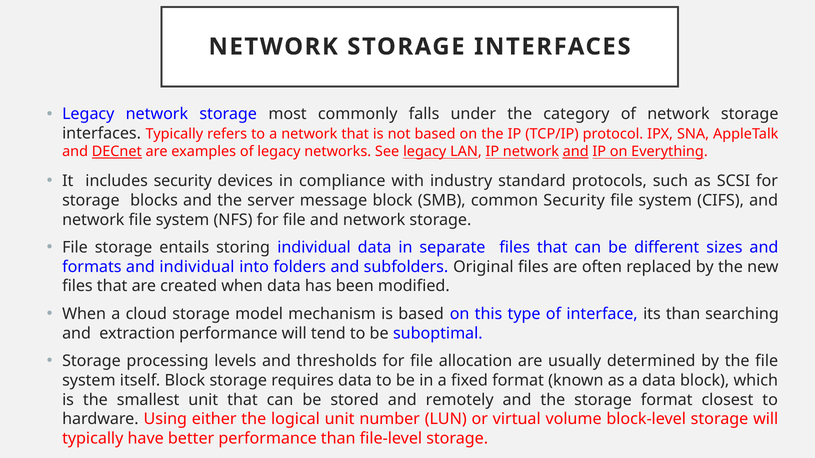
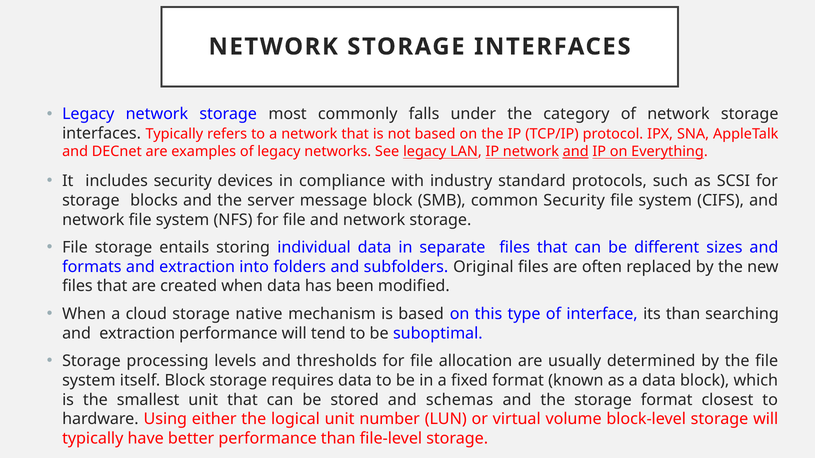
DECnet underline: present -> none (117, 152)
formats and individual: individual -> extraction (197, 267)
model: model -> native (259, 314)
remotely: remotely -> schemas (460, 400)
